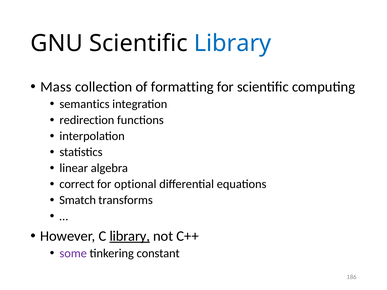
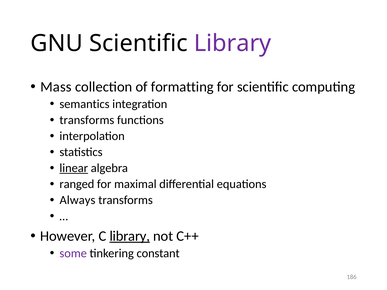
Library colour: blue -> purple (233, 43)
redirection: redirection -> transforms (87, 120)
linear underline: none -> present (74, 168)
correct: correct -> ranged (77, 184)
optional: optional -> maximal (135, 184)
Smatch: Smatch -> Always (77, 200)
